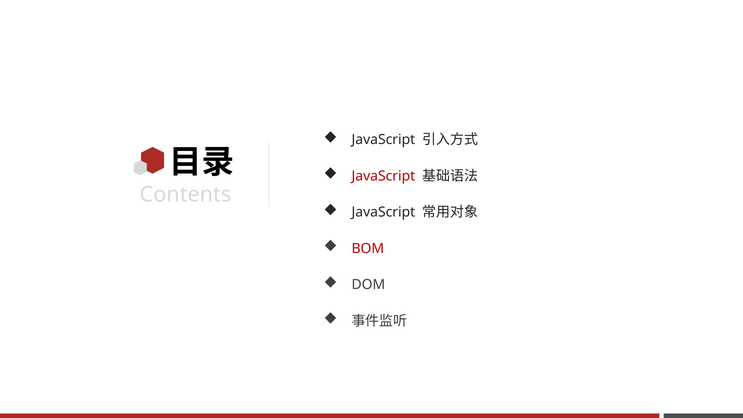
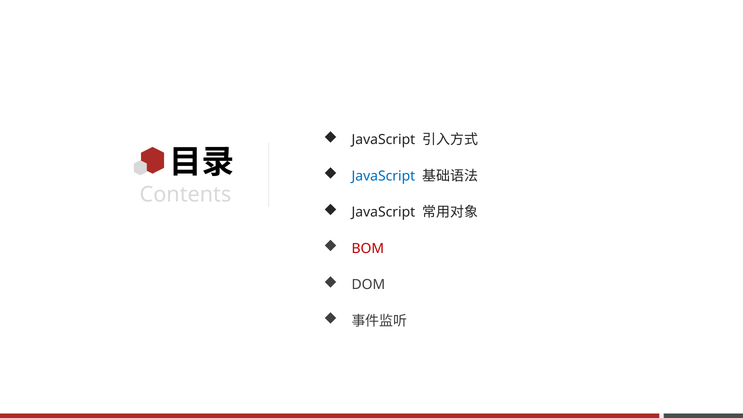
JavaScript colour: red -> blue (383, 176)
